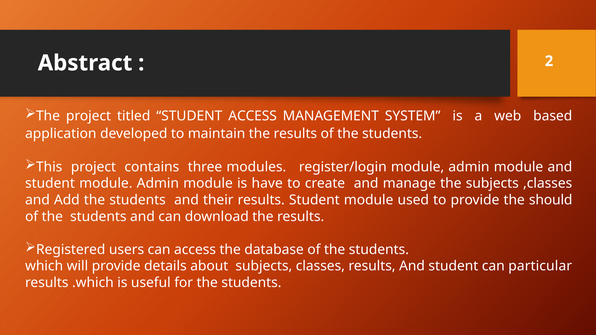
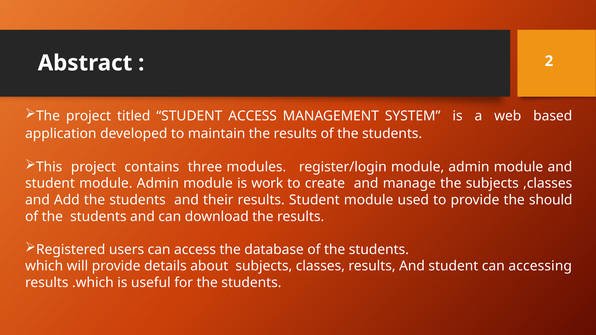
have: have -> work (267, 184)
particular: particular -> accessing (540, 266)
